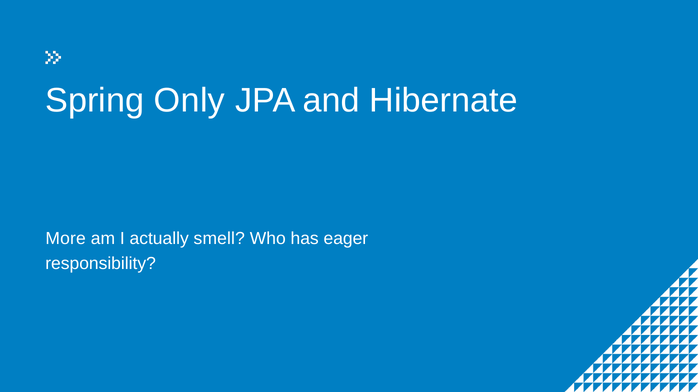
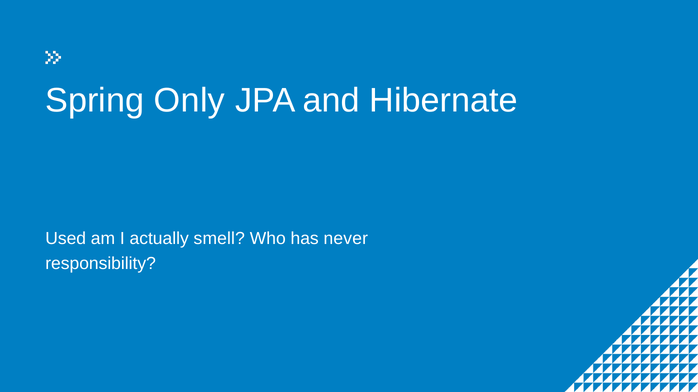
More: More -> Used (66, 239)
eager: eager -> never (346, 239)
